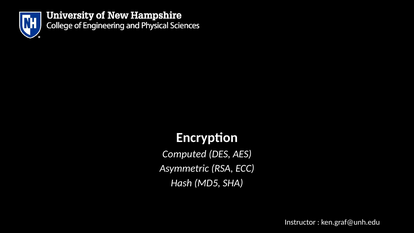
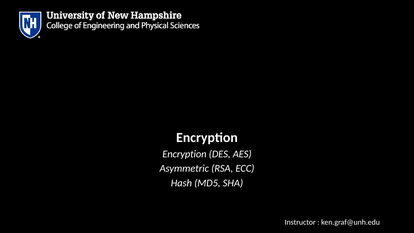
Computed: Computed -> Encryption (184, 154)
